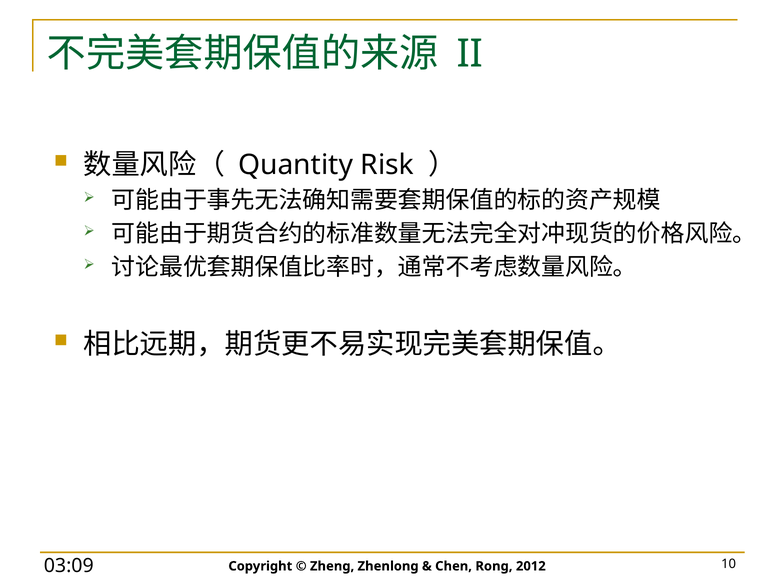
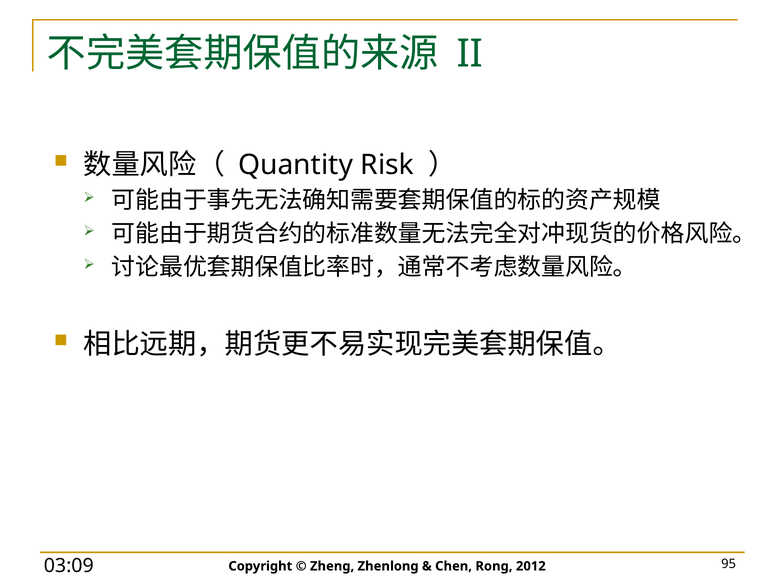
10: 10 -> 95 (729, 564)
